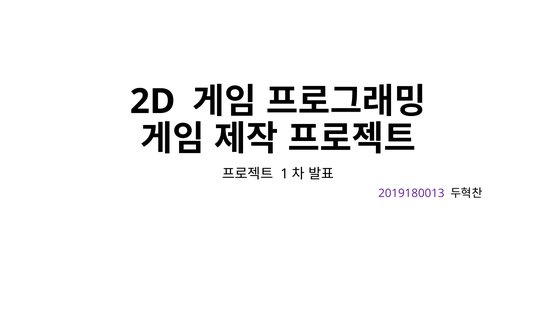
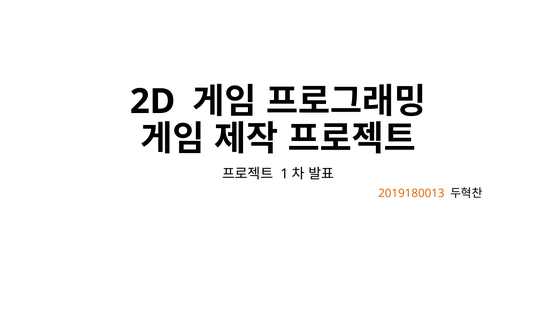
2019180013 colour: purple -> orange (411, 193)
